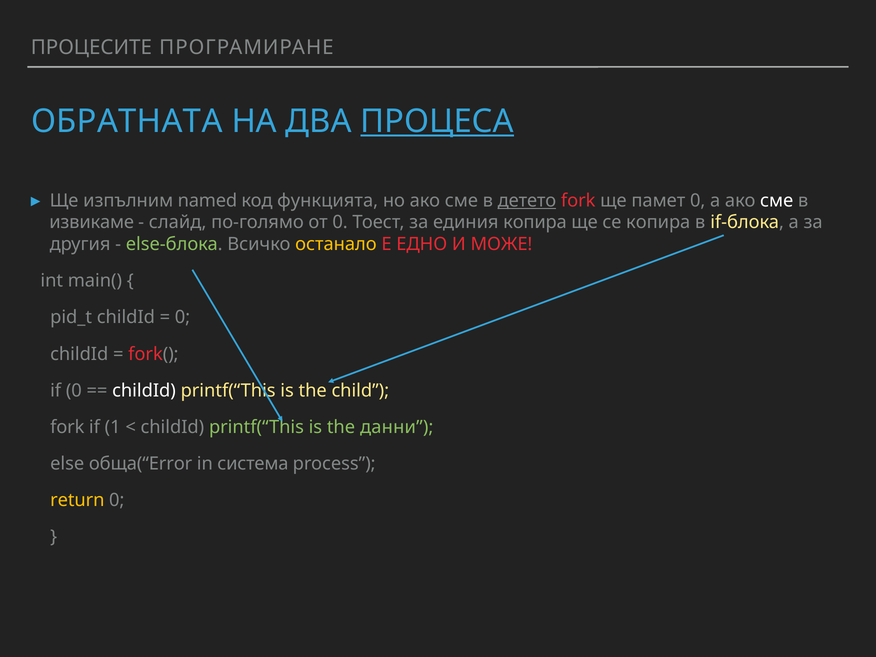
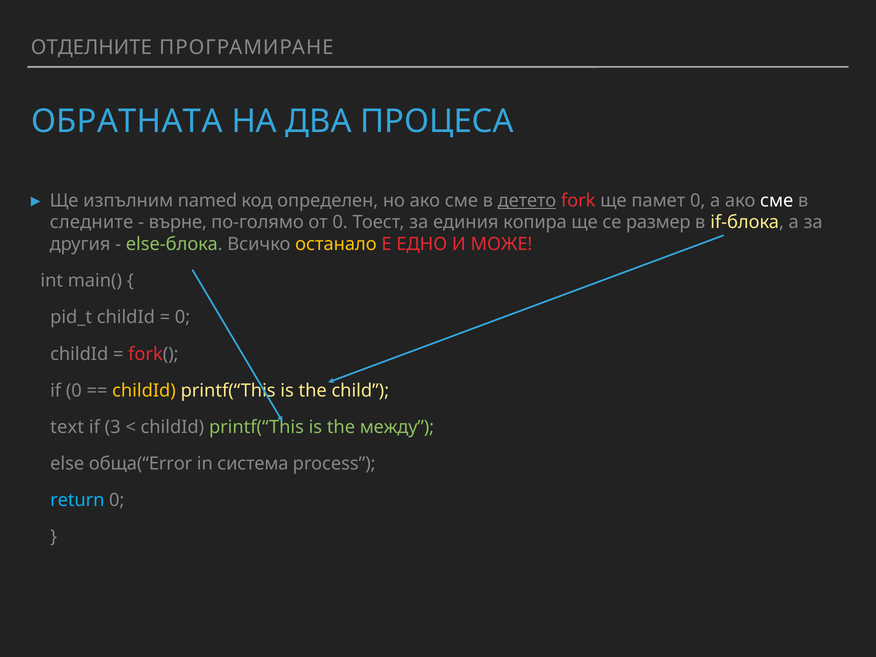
ПРОЦЕСИТЕ: ПРОЦЕСИТЕ -> ОТДЕЛНИТЕ (91, 47)
ПРОЦЕСА underline: present -> none (437, 121)
функцията: функцията -> определен (328, 200)
извикаме: извикаме -> следните (91, 222)
слайд: слайд -> върне (178, 222)
се копира: копира -> размер (658, 222)
childId colour: white -> yellow (144, 390)
fork: fork -> text (67, 427)
1: 1 -> 3 (113, 427)
данни: данни -> между (397, 427)
return colour: yellow -> light blue (77, 500)
